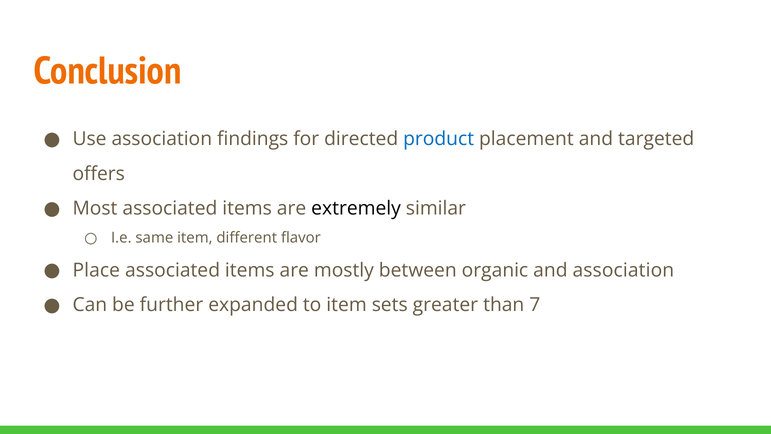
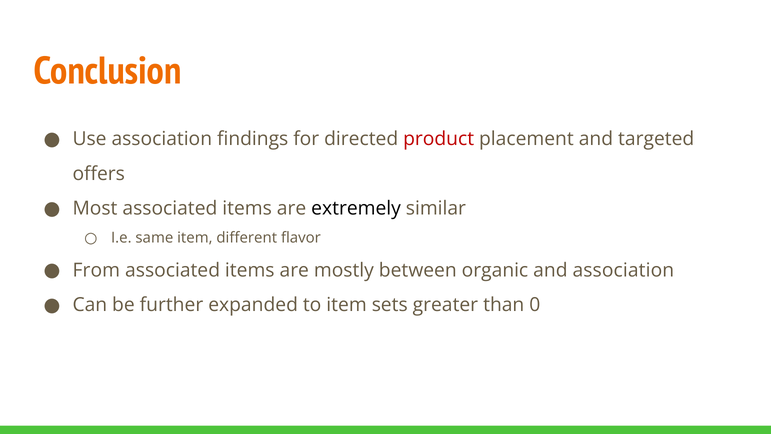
product colour: blue -> red (439, 139)
Place: Place -> From (96, 270)
7: 7 -> 0 (535, 305)
